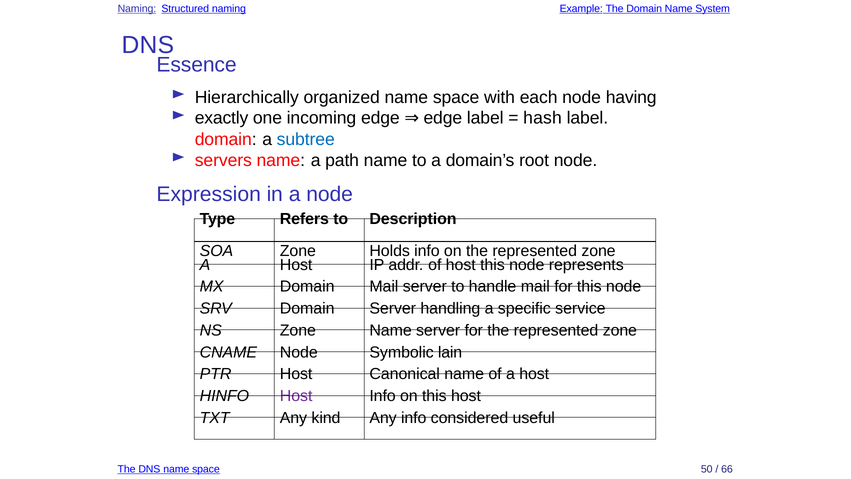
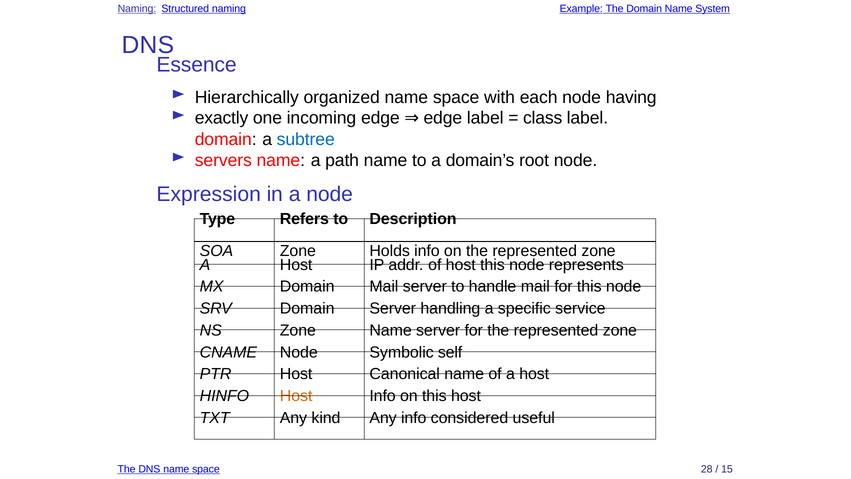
hash: hash -> class (543, 118)
lain: lain -> self (450, 352)
Host colour: purple -> orange (296, 396)
50: 50 -> 28 (707, 469)
66: 66 -> 15 (727, 469)
